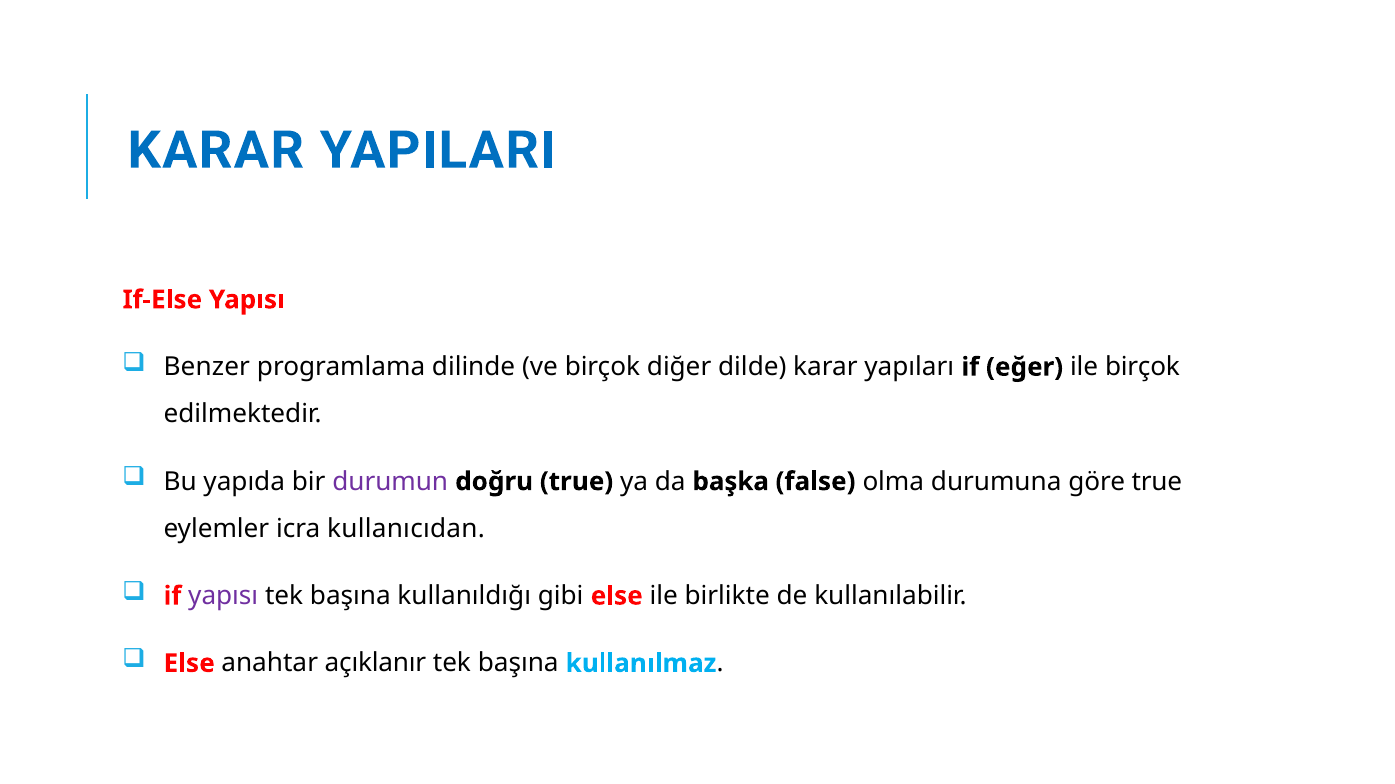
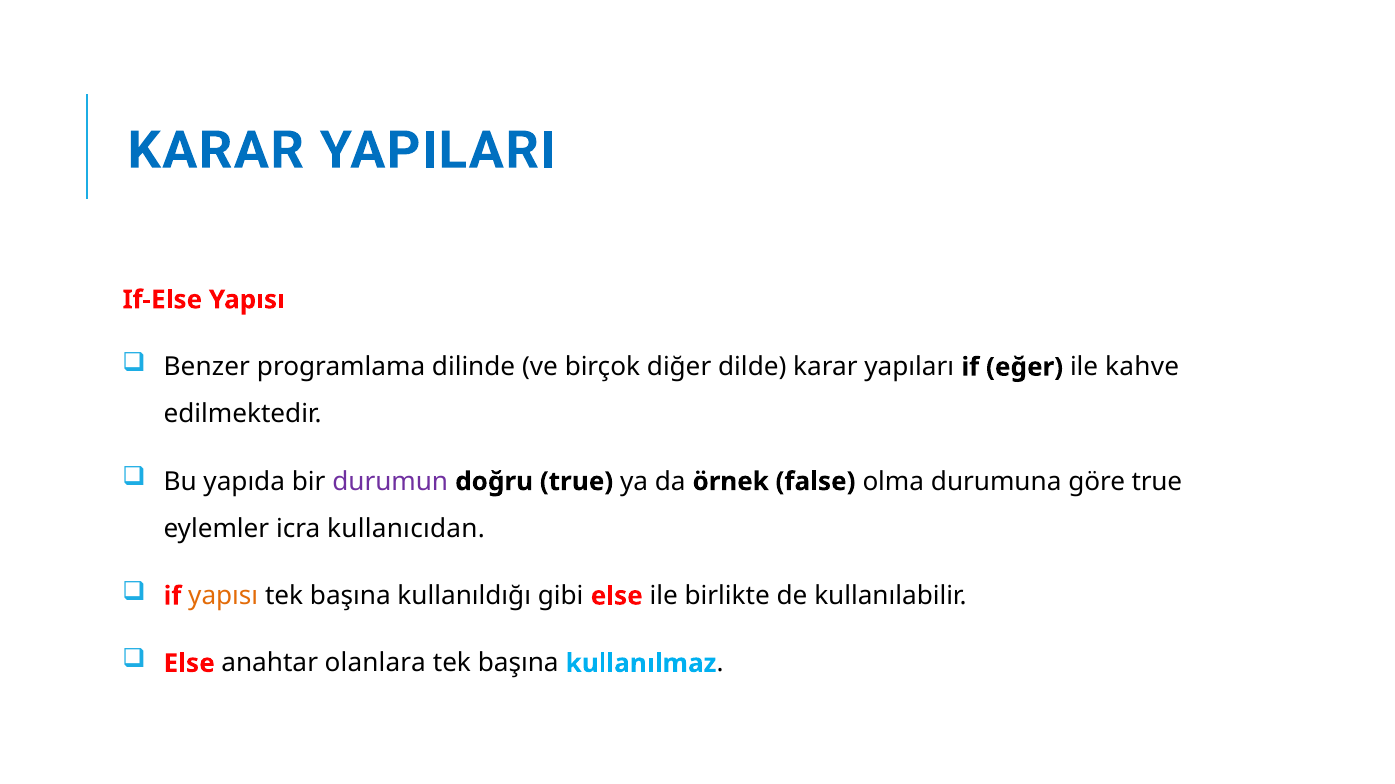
ile birçok: birçok -> kahve (1142, 367)
başka: başka -> örnek (731, 482)
yapısı colour: purple -> orange (223, 596)
açıklanır: açıklanır -> olanlara (375, 664)
